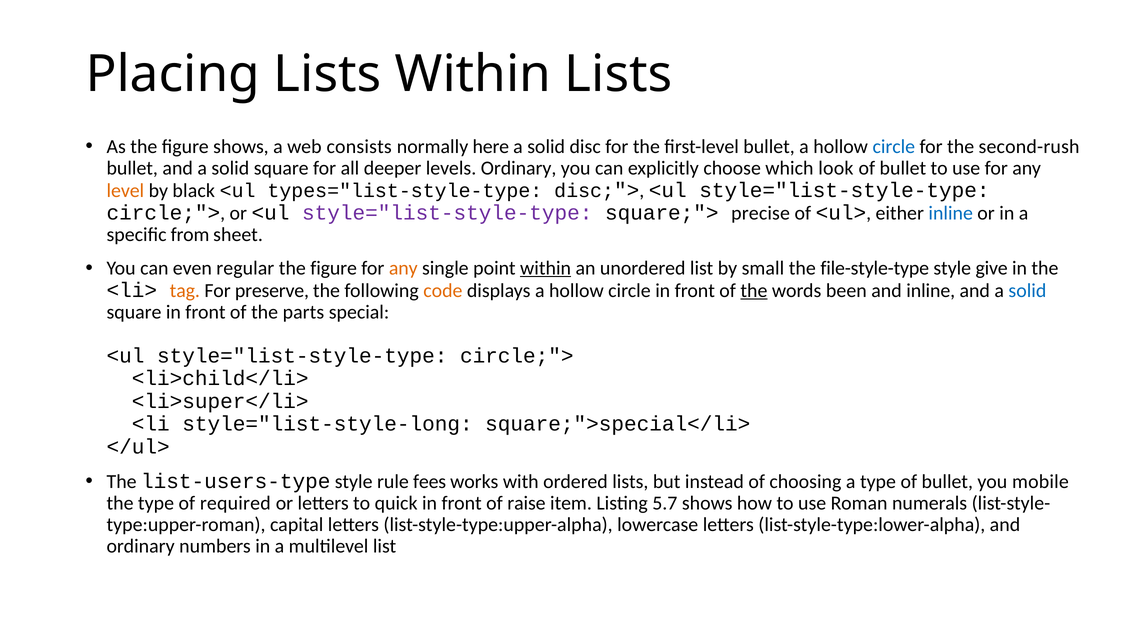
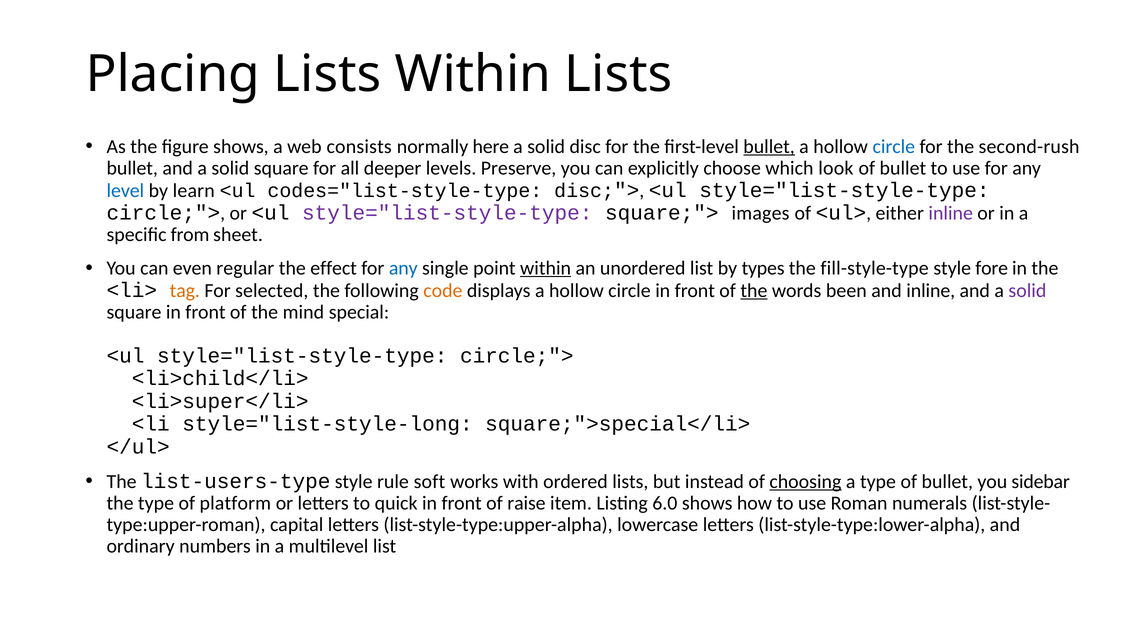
bullet underline: none -> present (769, 147)
levels Ordinary: Ordinary -> Preserve (519, 168)
level colour: orange -> blue (125, 190)
black: black -> learn (194, 190)
types="list-style-type: types="list-style-type -> codes="list-style-type (405, 190)
precise: precise -> images (761, 213)
inline colour: blue -> purple (951, 213)
figure: figure -> effect (334, 268)
any colour: orange -> blue (403, 268)
small: small -> types (763, 268)
file-style-type: file-style-type -> fill-style-type (875, 268)
give: give -> fore (992, 268)
preserve: preserve -> selected (272, 291)
solid colour: blue -> purple (1027, 291)
parts: parts -> mind (303, 312)
fees: fees -> soft (429, 482)
choosing underline: none -> present (805, 482)
mobile: mobile -> sidebar (1041, 482)
required: required -> platform (235, 503)
5.7: 5.7 -> 6.0 (665, 503)
